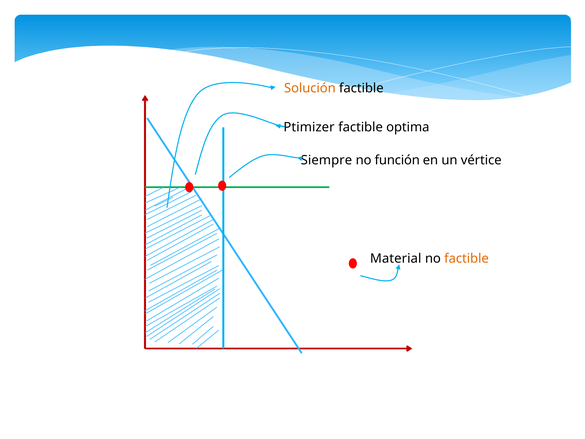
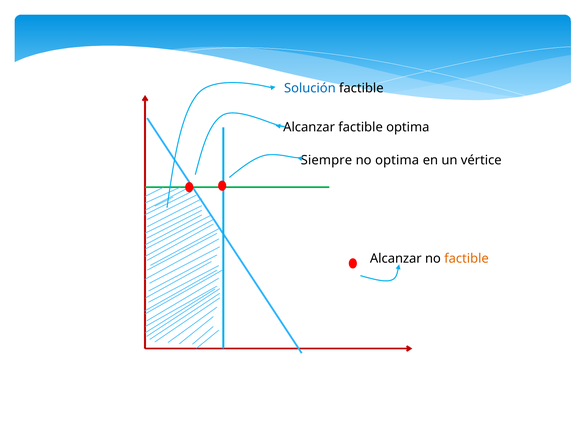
Solución colour: orange -> blue (310, 88)
Ptimizer: Ptimizer -> Alcanzar (309, 127)
no función: función -> optima (397, 160)
Material: Material -> Alcanzar (396, 259)
